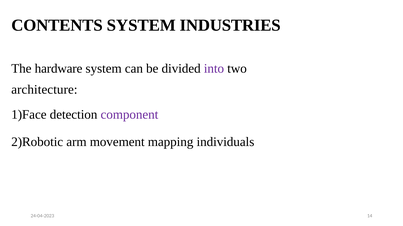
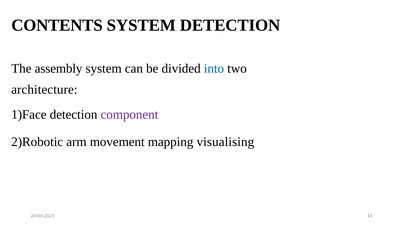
SYSTEM INDUSTRIES: INDUSTRIES -> DETECTION (230, 25)
hardware: hardware -> assembly (59, 69)
into colour: purple -> blue (214, 69)
individuals: individuals -> visualising (225, 142)
